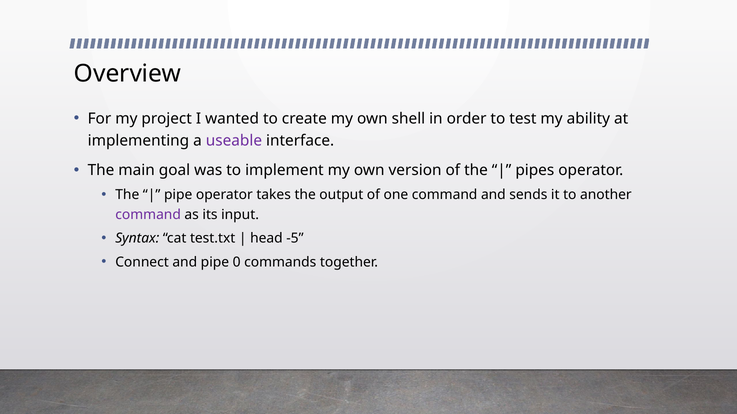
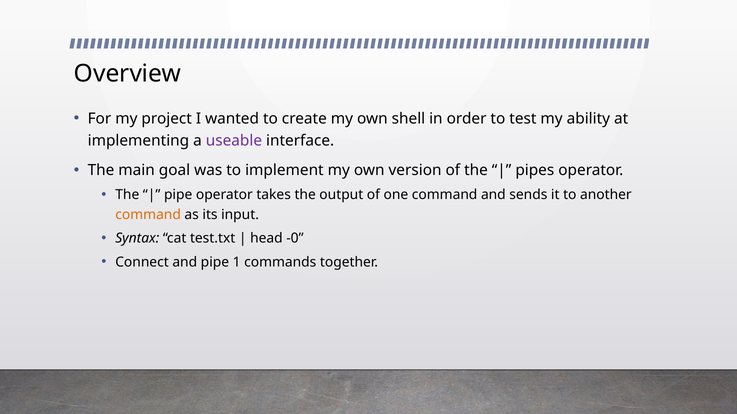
command colour: purple -> orange (148, 215)
-5: -5 -> -0 (295, 239)
0: 0 -> 1 (237, 262)
